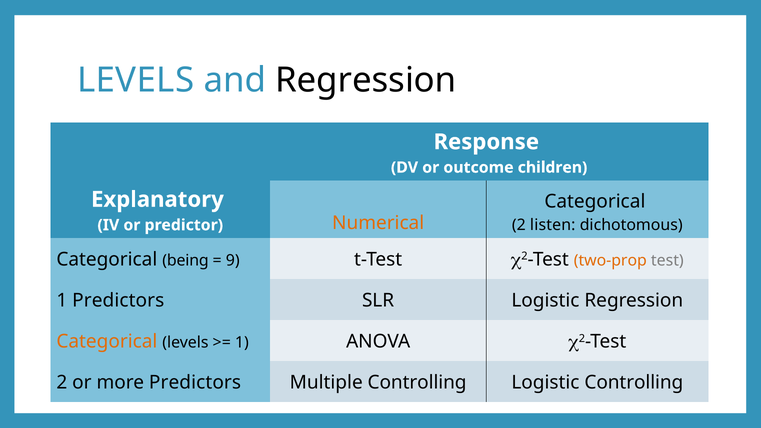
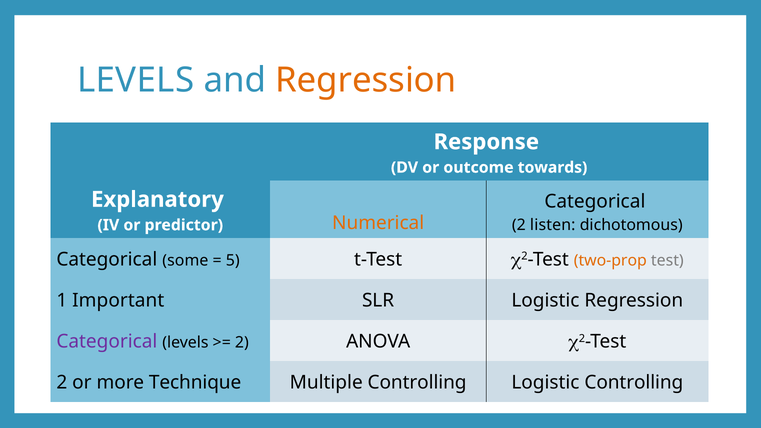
Regression colour: black -> orange (366, 80)
children: children -> towards (553, 168)
being: being -> some (185, 260)
9: 9 -> 5 (233, 260)
1 Predictors: Predictors -> Important (118, 301)
Categorical colour: orange -> purple (107, 342)
1: 1 -> 2 (242, 343)
more Predictors: Predictors -> Technique (195, 383)
